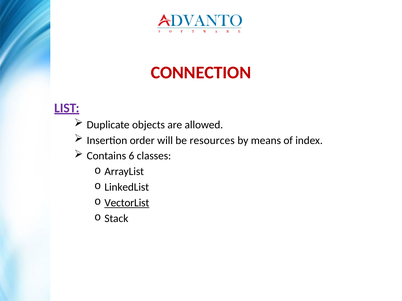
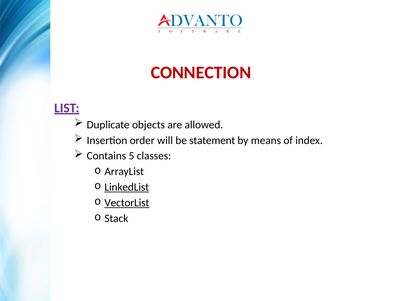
resources: resources -> statement (212, 141)
6: 6 -> 5 (131, 156)
LinkedList underline: none -> present (127, 187)
